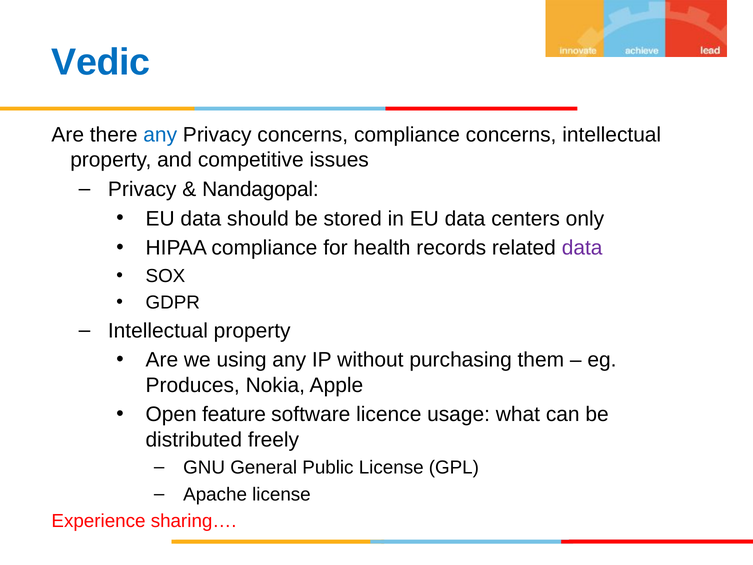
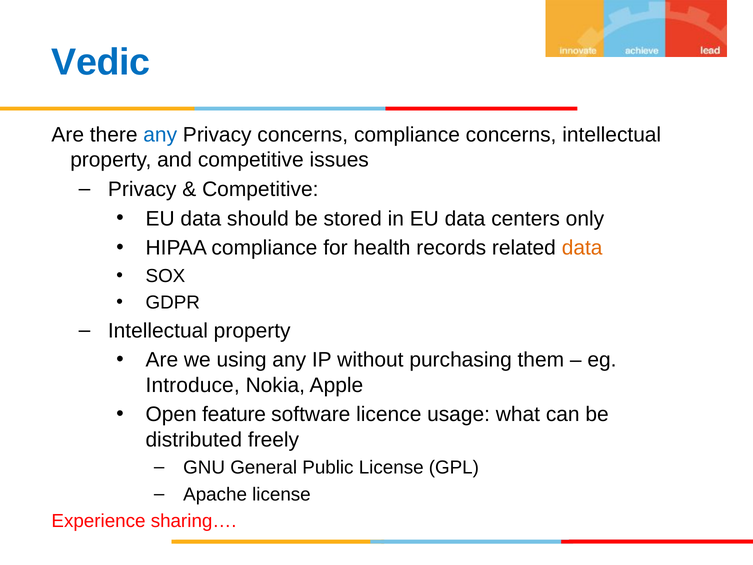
Nandagopal: Nandagopal -> Competitive (260, 189)
data colour: purple -> orange (582, 248)
Produces: Produces -> Introduce (193, 385)
